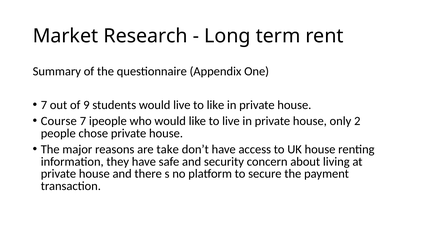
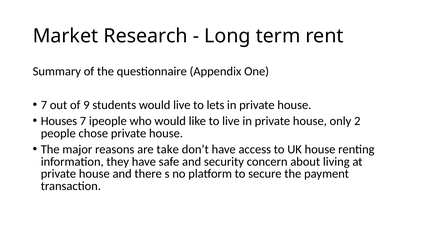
to like: like -> lets (216, 105)
Course: Course -> Houses (59, 121)
